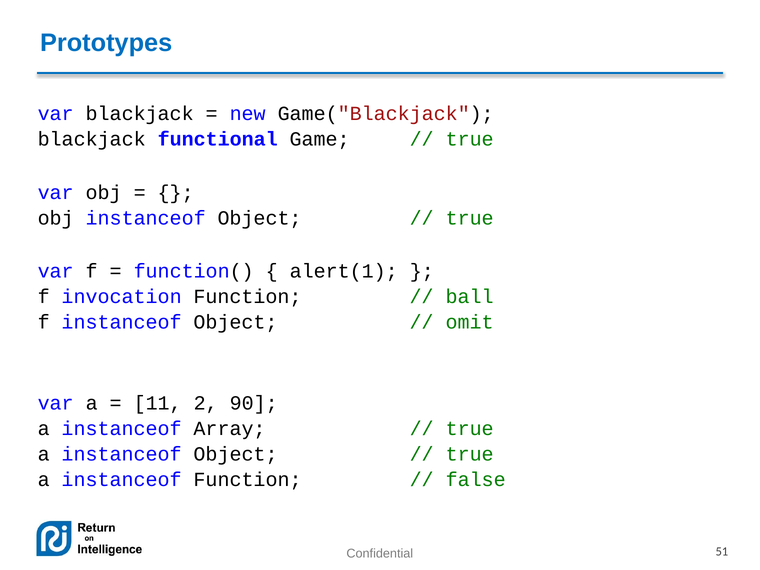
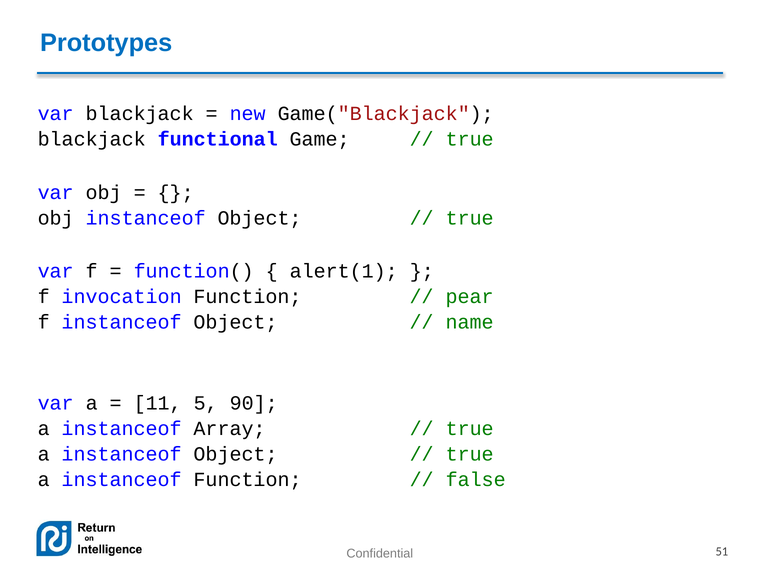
ball: ball -> pear (470, 297)
omit: omit -> name (470, 322)
2: 2 -> 5 (206, 403)
